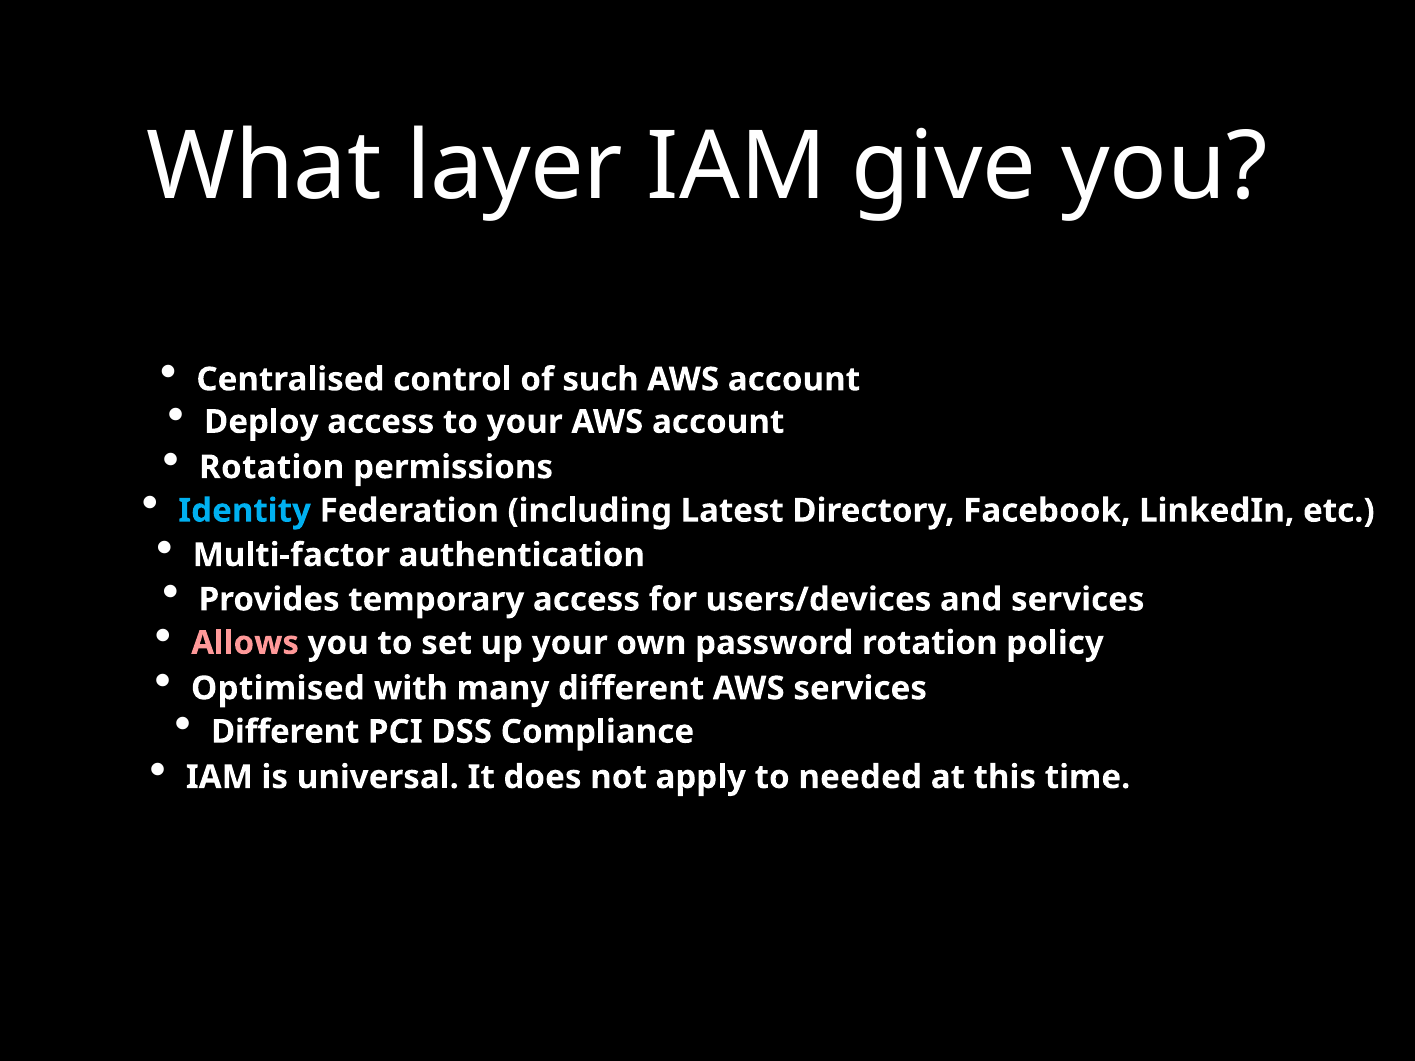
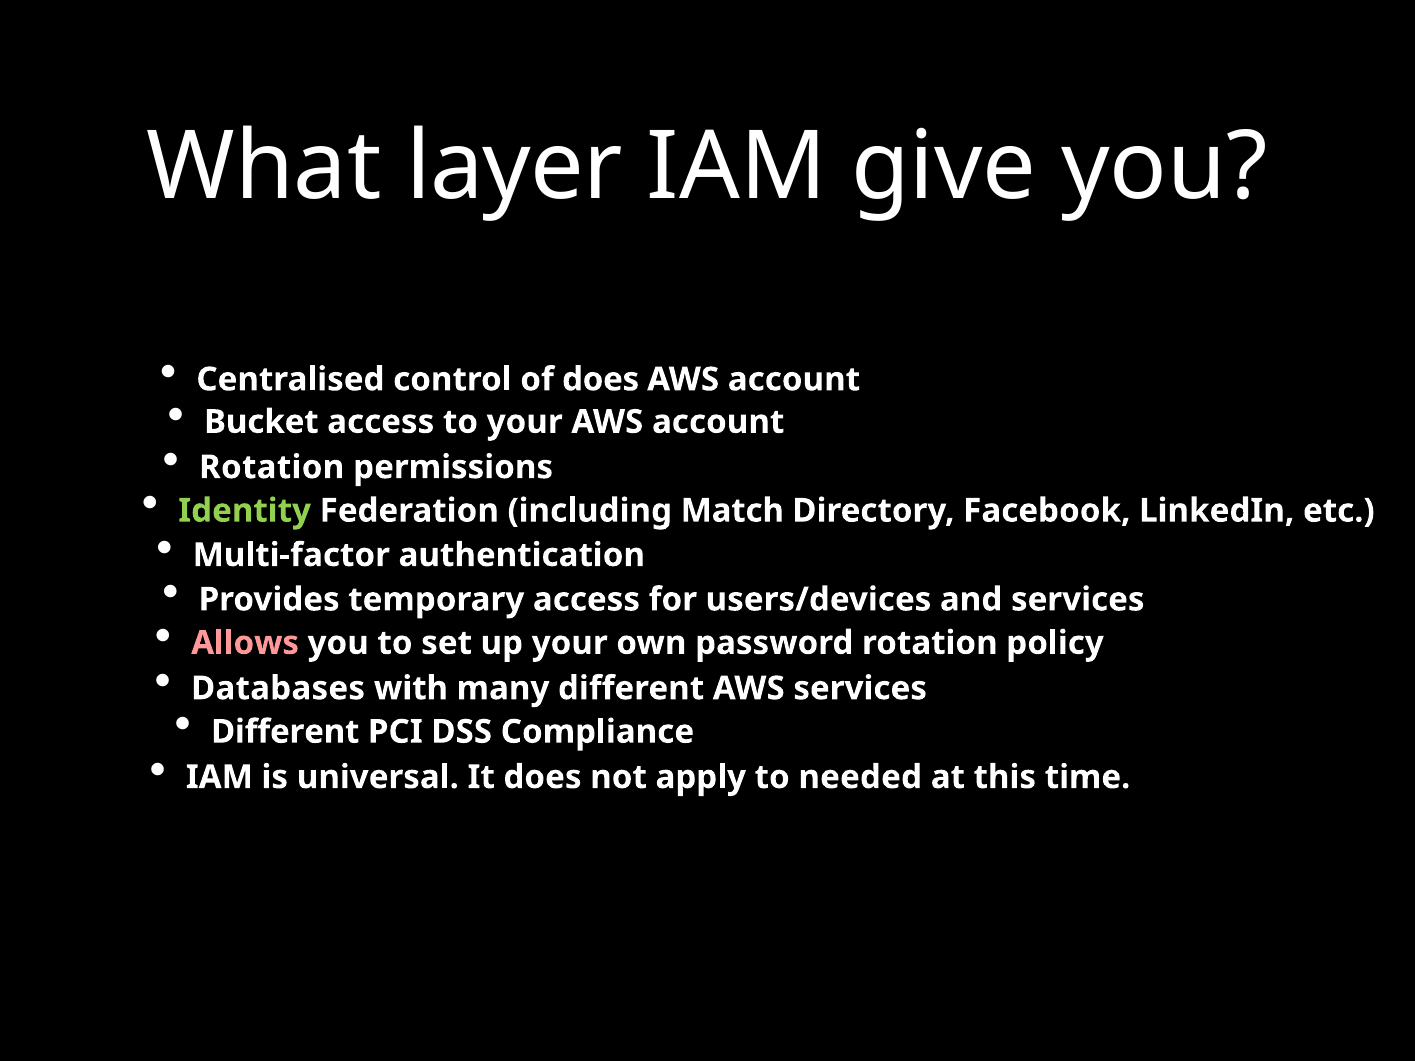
of such: such -> does (601, 380)
Deploy: Deploy -> Bucket (261, 422)
Identity colour: light blue -> light green (245, 511)
Latest: Latest -> Match (732, 511)
Optimised: Optimised -> Databases (278, 689)
